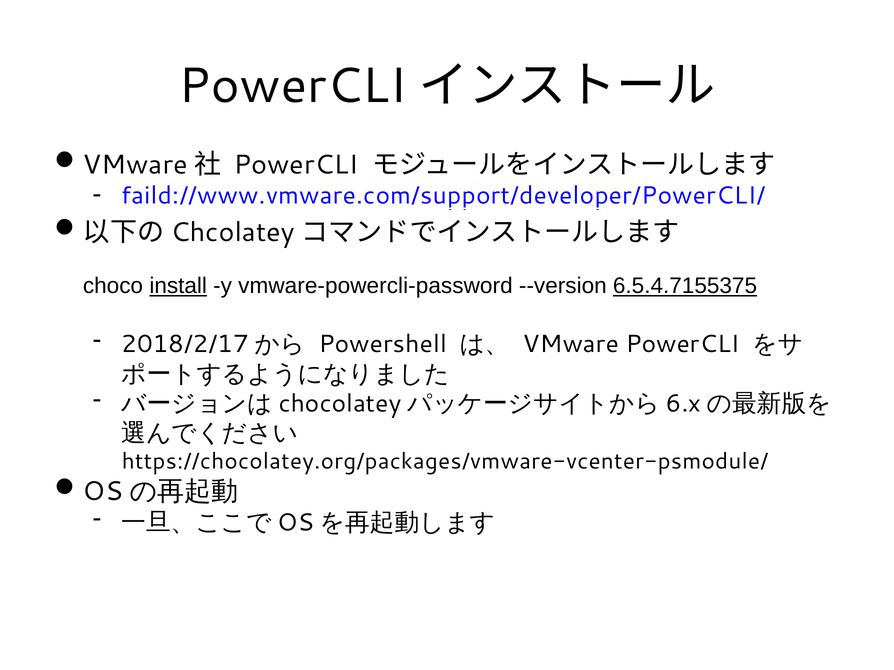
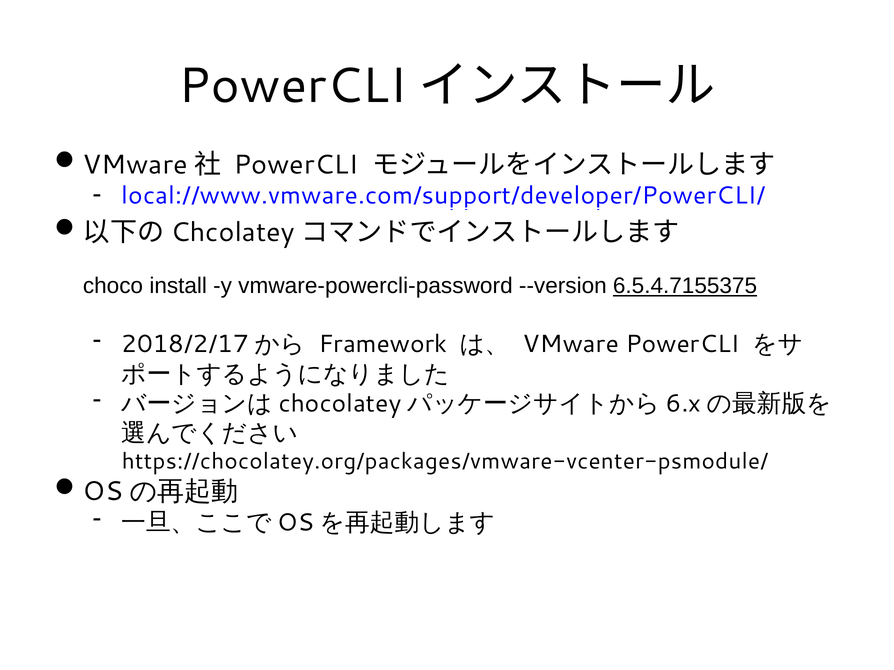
faild://www.vmware.com/support/developer/PowerCLI/: faild://www.vmware.com/support/developer/PowerCLI/ -> local://www.vmware.com/support/developer/PowerCLI/ (443, 196)
install underline: present -> none (178, 286)
Powershell: Powershell -> Framework (383, 344)
